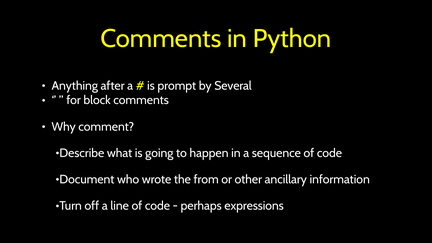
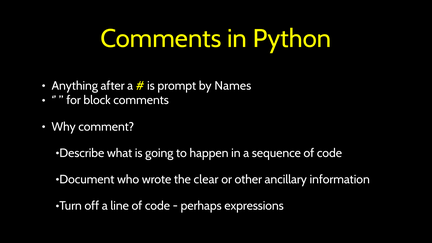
Several: Several -> Names (233, 86)
from: from -> clear (206, 179)
